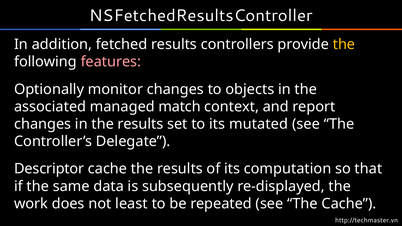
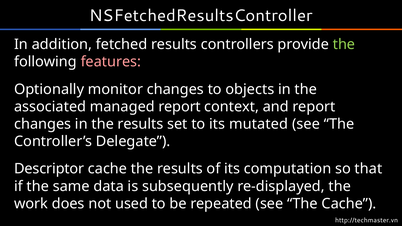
the colour: yellow -> light green (344, 44)
managed match: match -> report (180, 107)
least: least -> used (132, 204)
